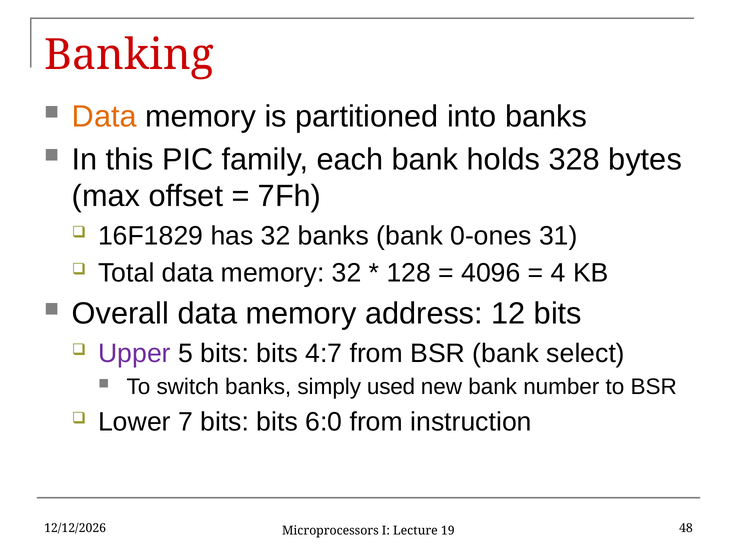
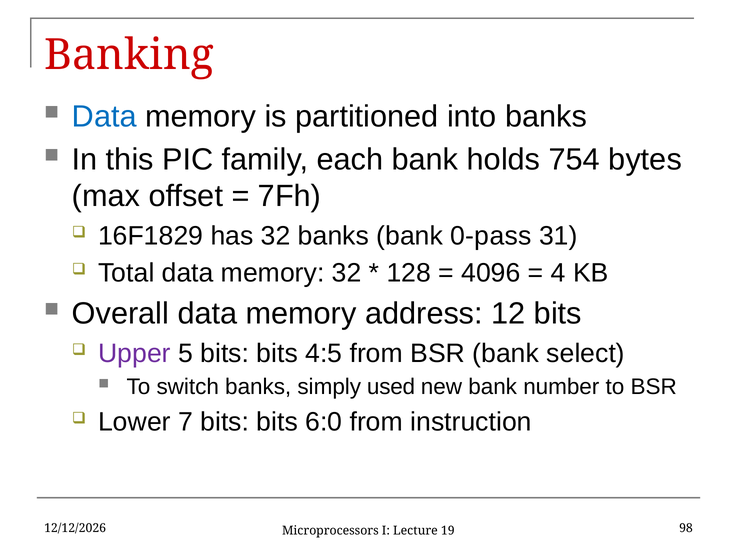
Data colour: orange -> blue (104, 116)
328: 328 -> 754 (574, 159)
0-ones: 0-ones -> 0-pass (491, 236)
4:7: 4:7 -> 4:5 (324, 353)
48: 48 -> 98 (686, 528)
